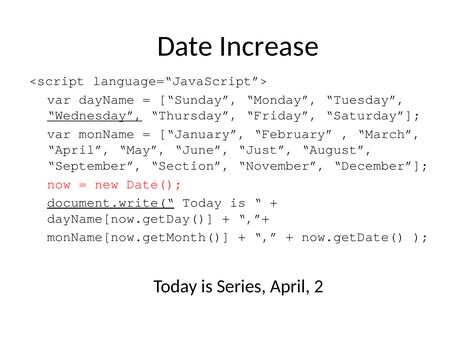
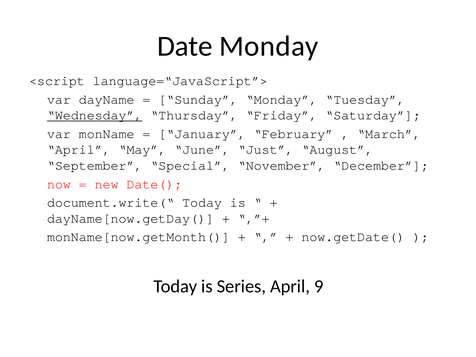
Date Increase: Increase -> Monday (269, 46)
Section: Section -> Special (190, 165)
document.write(“ underline: present -> none (111, 203)
2: 2 -> 9 (319, 286)
